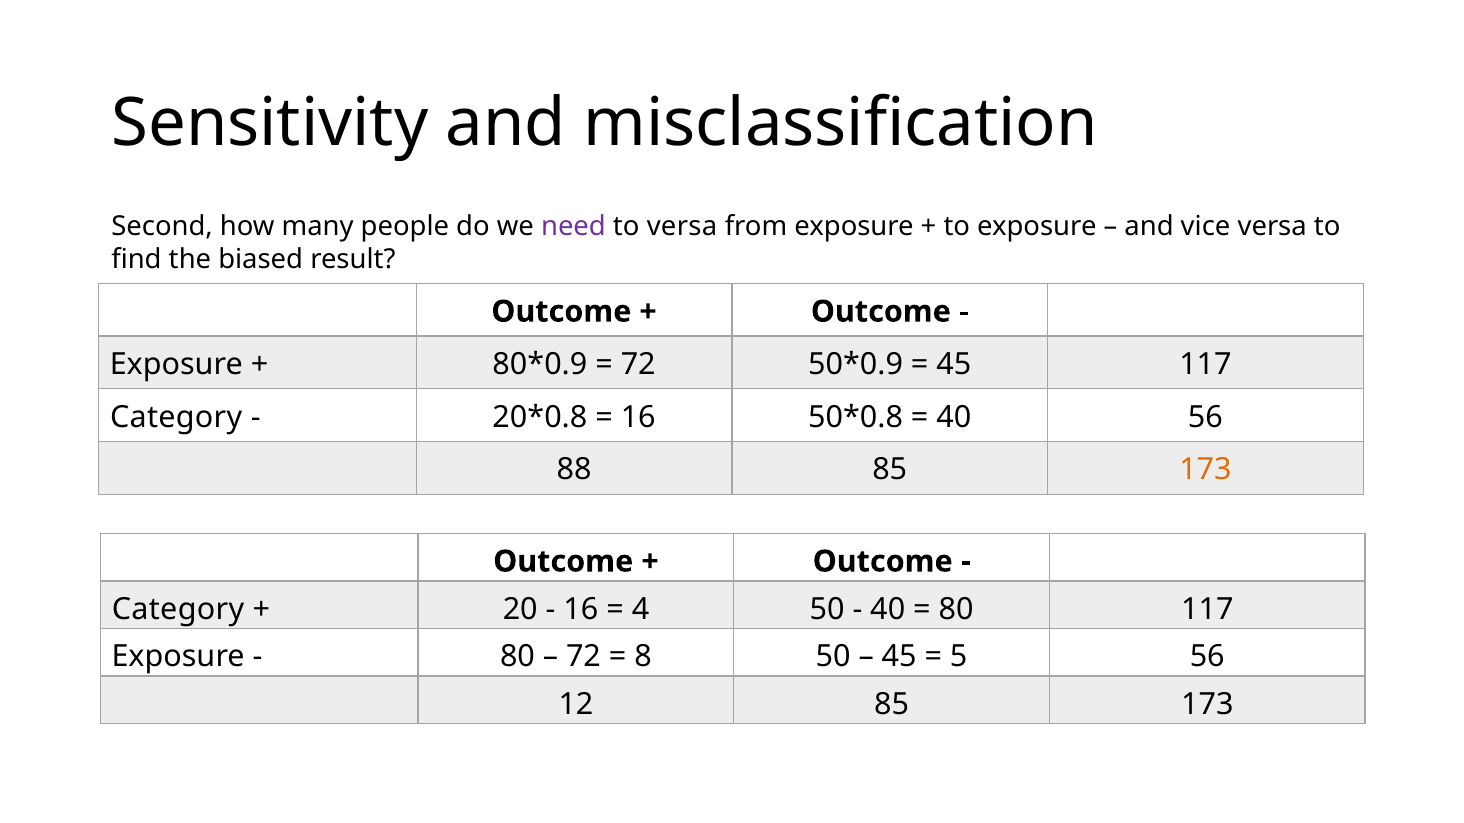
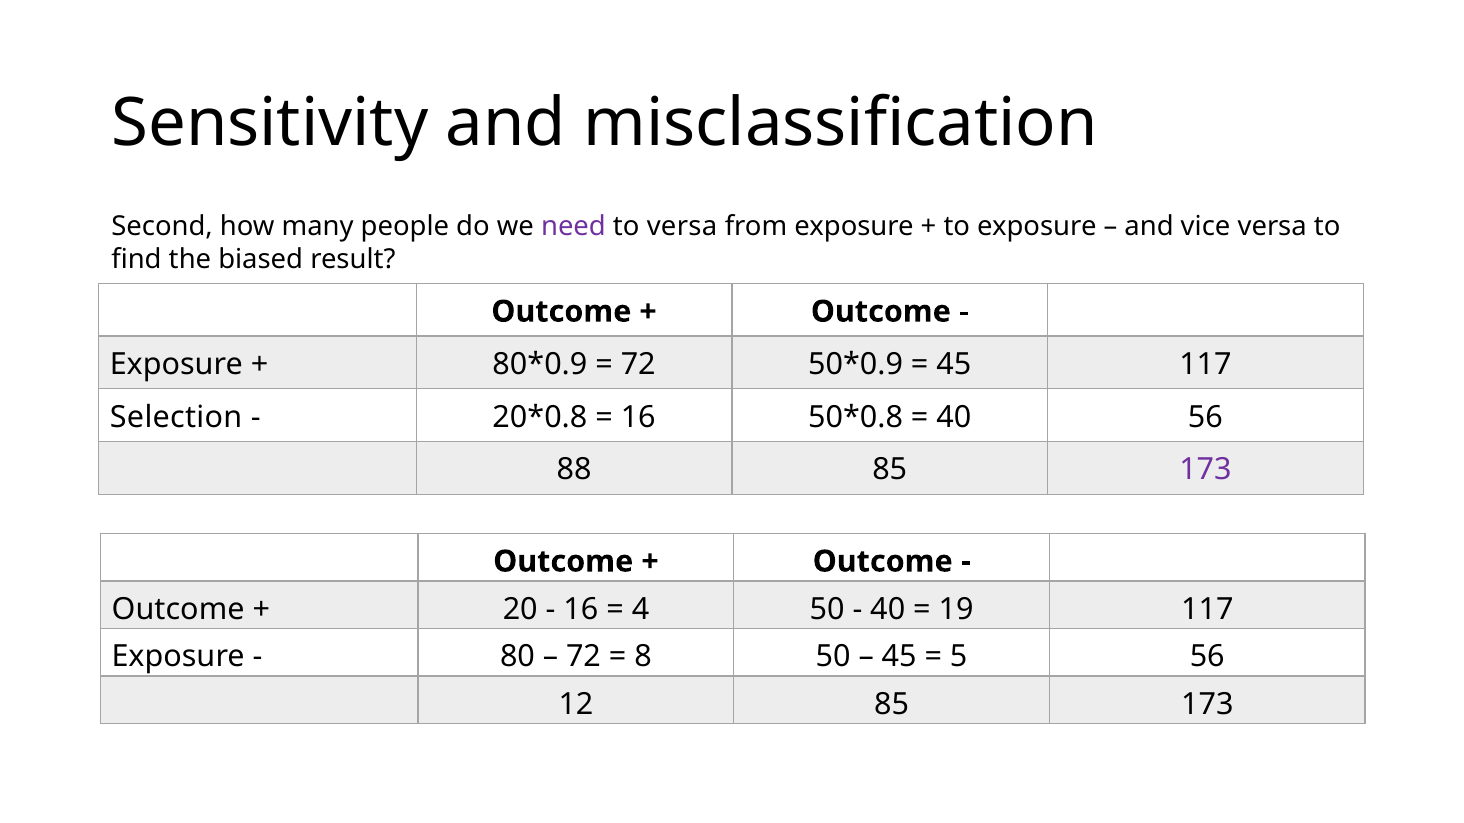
Category: Category -> Selection (176, 417)
173 colour: orange -> purple (1205, 470)
Category: Category -> Outcome (178, 609)
80: 80 -> 19 (956, 609)
